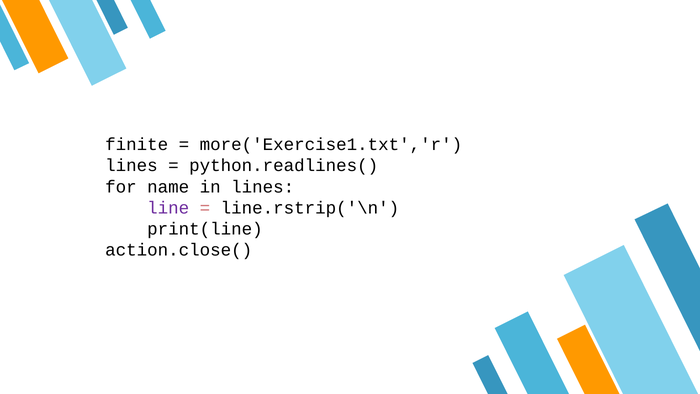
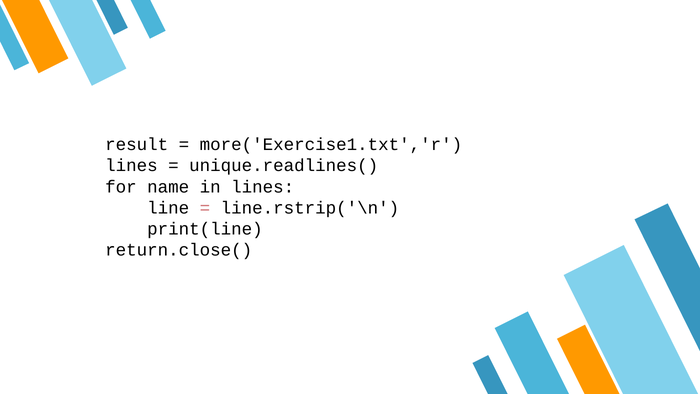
finite: finite -> result (137, 145)
python.readlines(: python.readlines( -> unique.readlines( (284, 166)
line colour: purple -> black (168, 208)
action.close(: action.close( -> return.close( (179, 250)
